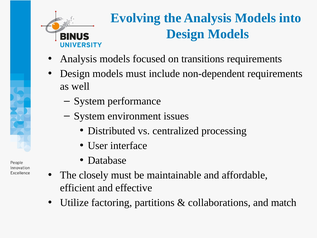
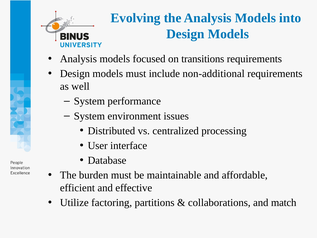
non-dependent: non-dependent -> non-additional (214, 74)
closely: closely -> burden (94, 175)
